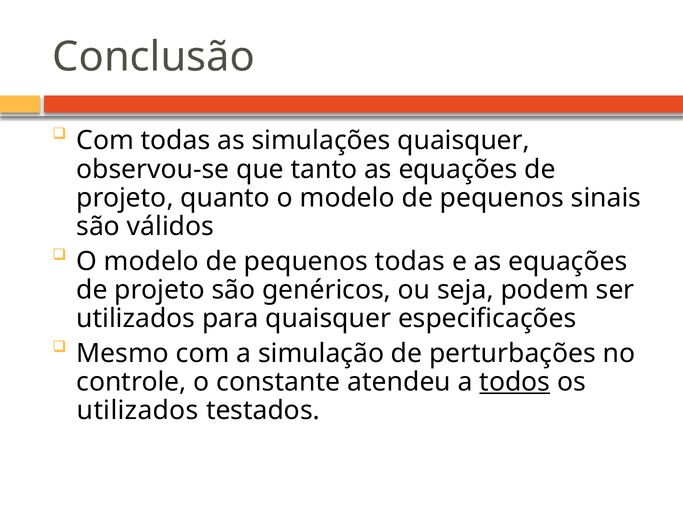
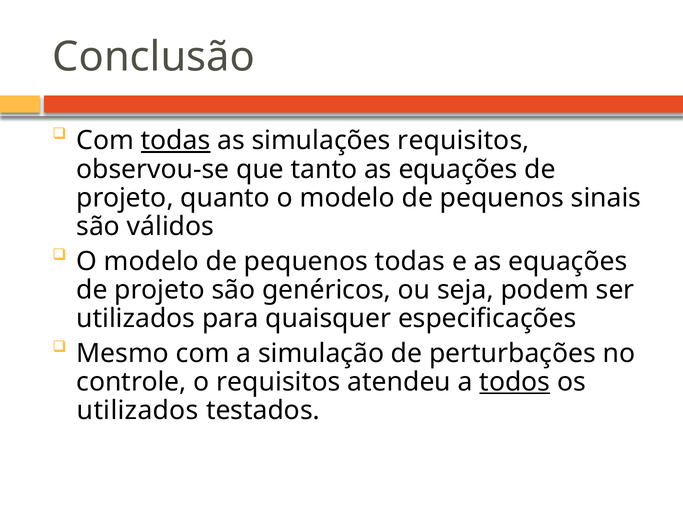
todas underline: none -> present (176, 141)
simulações quaisquer: quaisquer -> requisitos (463, 141)
o constante: constante -> requisitos (278, 382)
